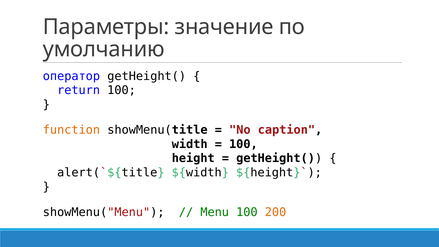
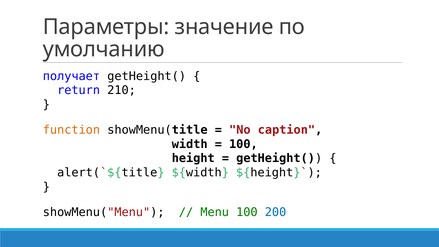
оператор: оператор -> получает (71, 76)
return 100: 100 -> 210 (122, 90)
200 colour: orange -> blue (276, 212)
